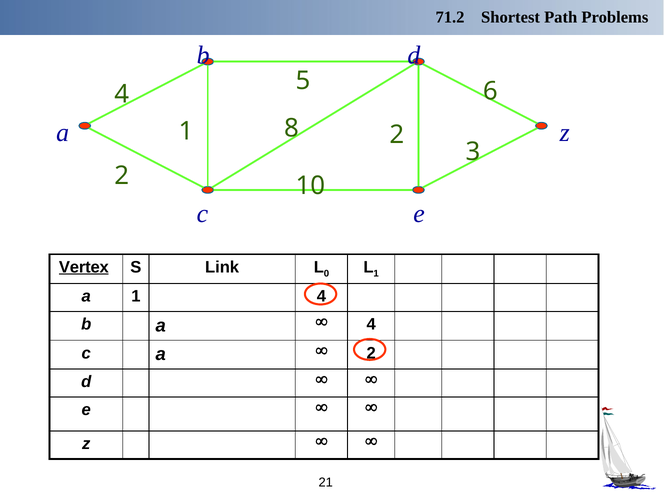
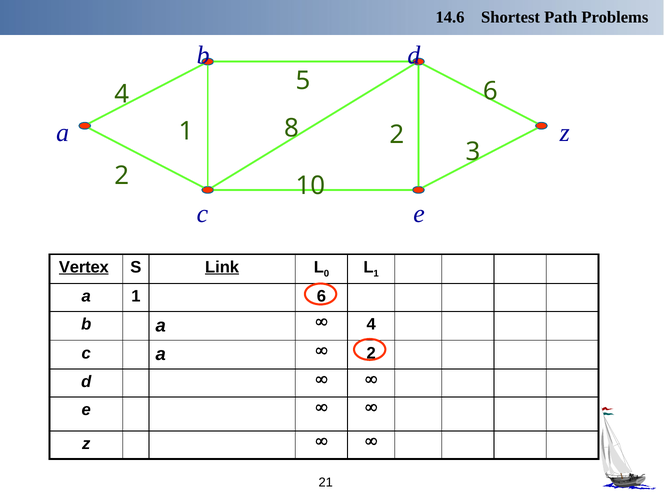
71.2: 71.2 -> 14.6 (450, 17)
Link underline: none -> present (222, 267)
1 4: 4 -> 6 (321, 296)
